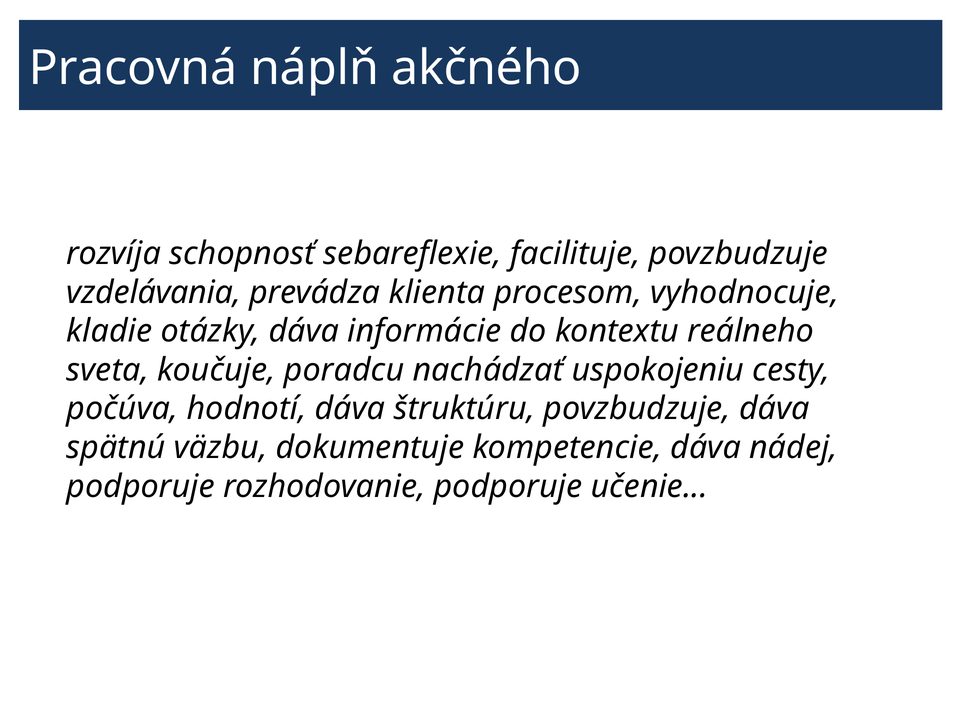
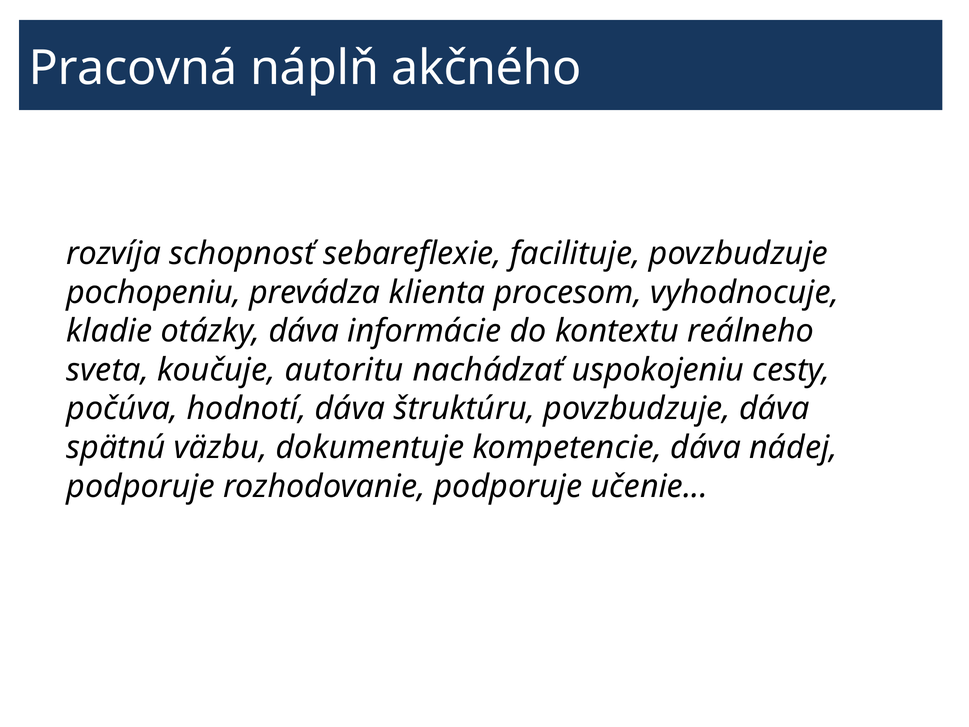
vzdelávania: vzdelávania -> pochopeniu (154, 292)
poradcu: poradcu -> autoritu (344, 370)
